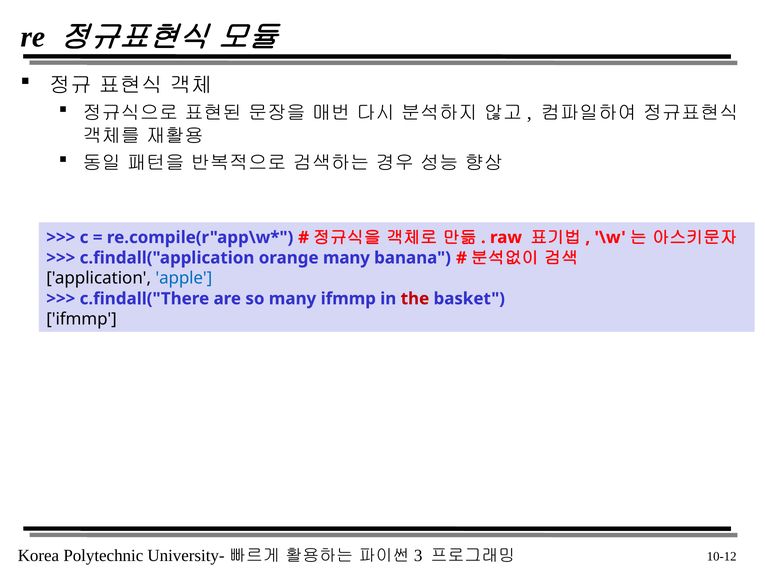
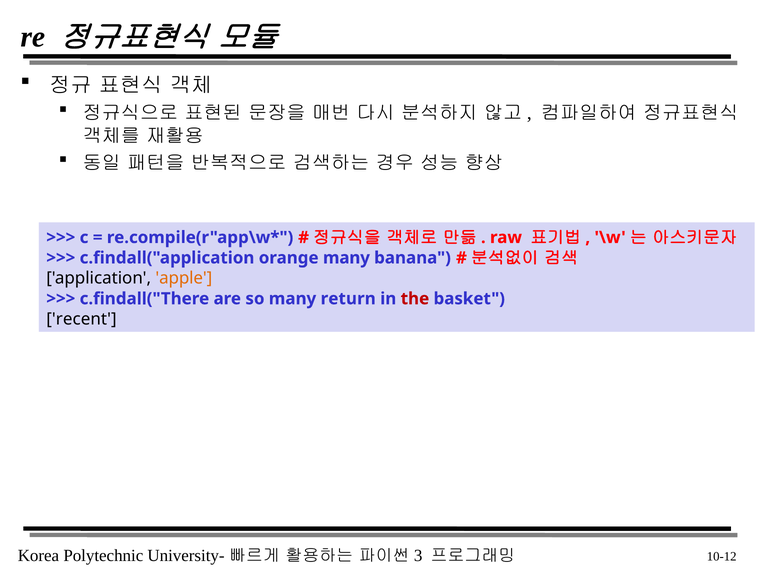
apple colour: blue -> orange (184, 278)
many ifmmp: ifmmp -> return (348, 299)
ifmmp: ifmmp -> recent (81, 319)
